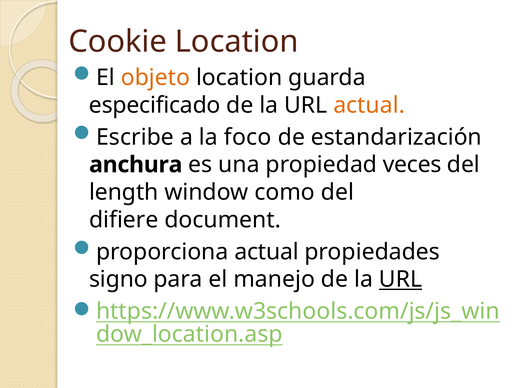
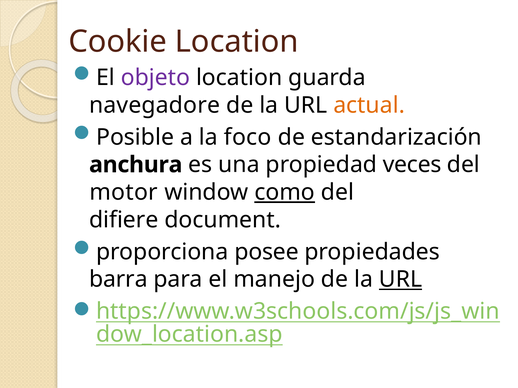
objeto colour: orange -> purple (155, 78)
especificado: especificado -> navegadore (155, 105)
Escribe: Escribe -> Posible (135, 137)
length: length -> motor (124, 193)
como underline: none -> present (285, 193)
proporciona actual: actual -> posee (267, 252)
signo: signo -> barra (118, 280)
